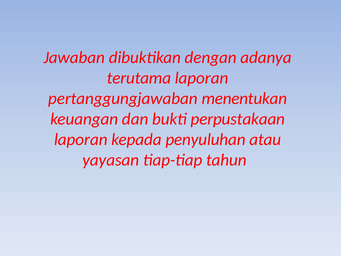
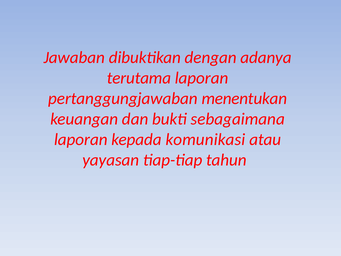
perpustakaan: perpustakaan -> sebagaimana (238, 119)
penyuluhan: penyuluhan -> komunikasi (205, 139)
